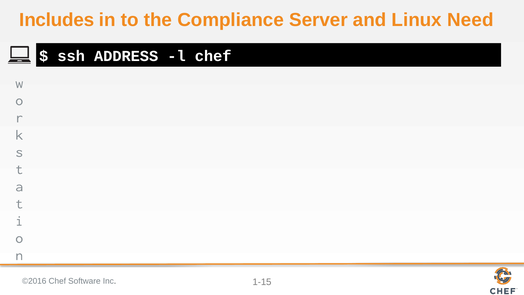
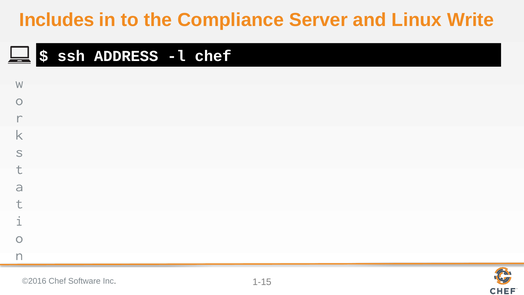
Need: Need -> Write (471, 20)
